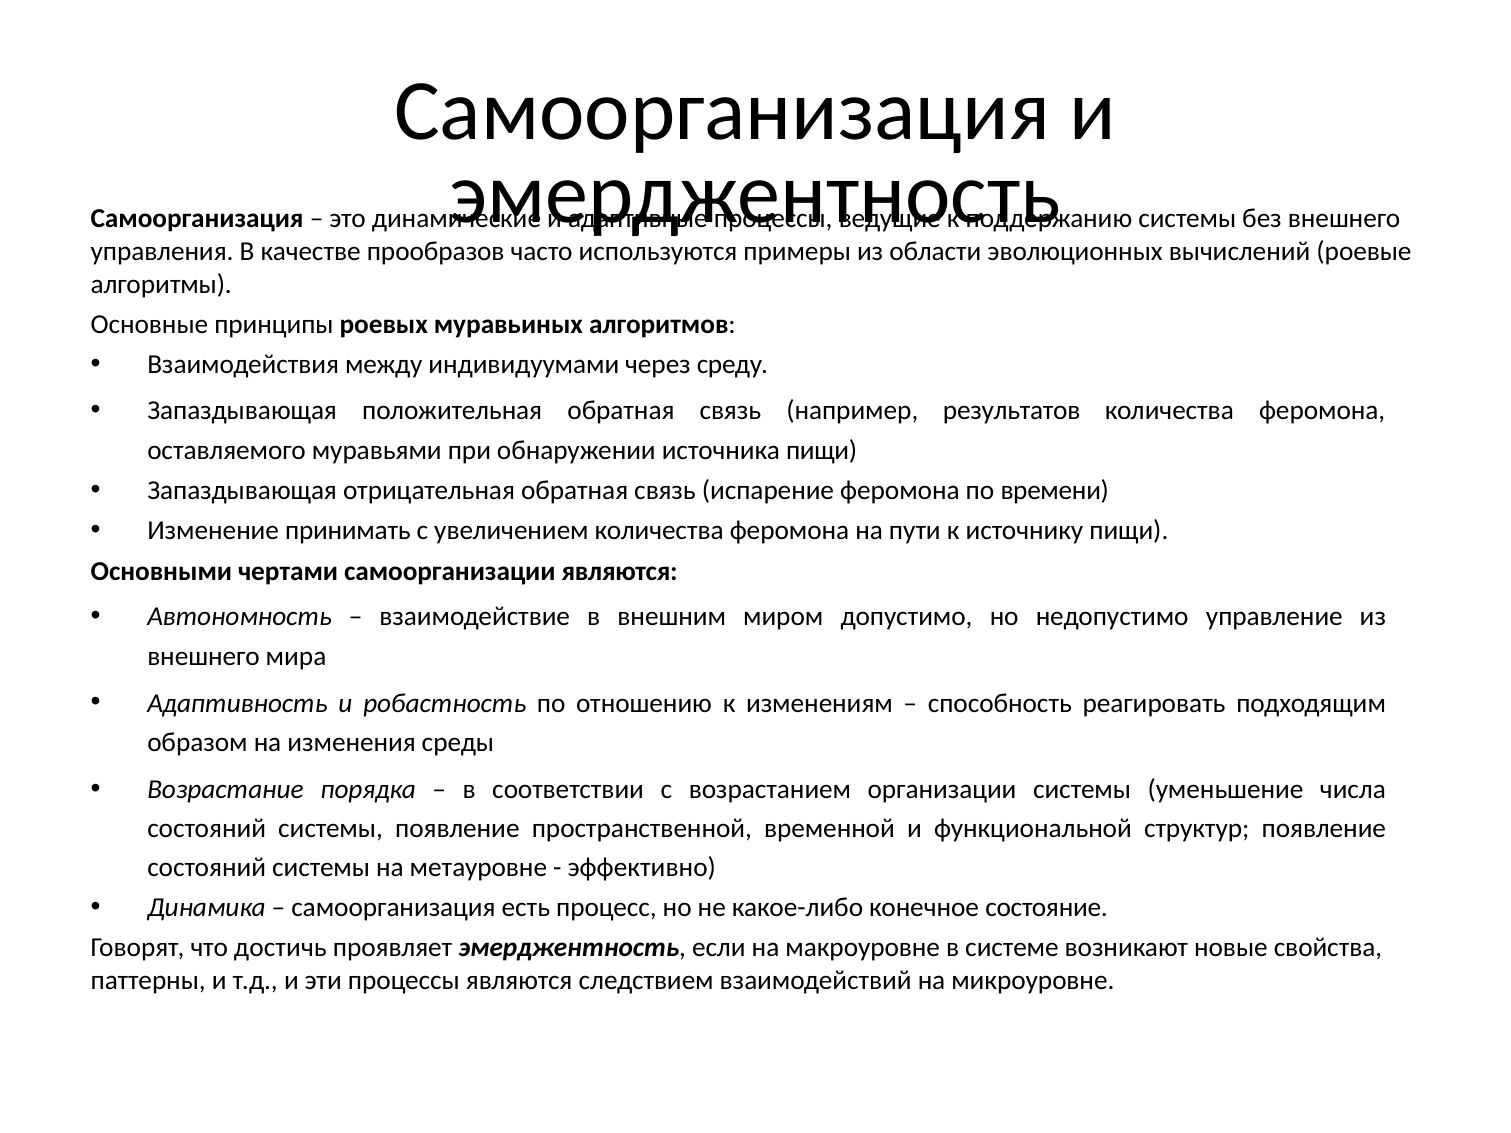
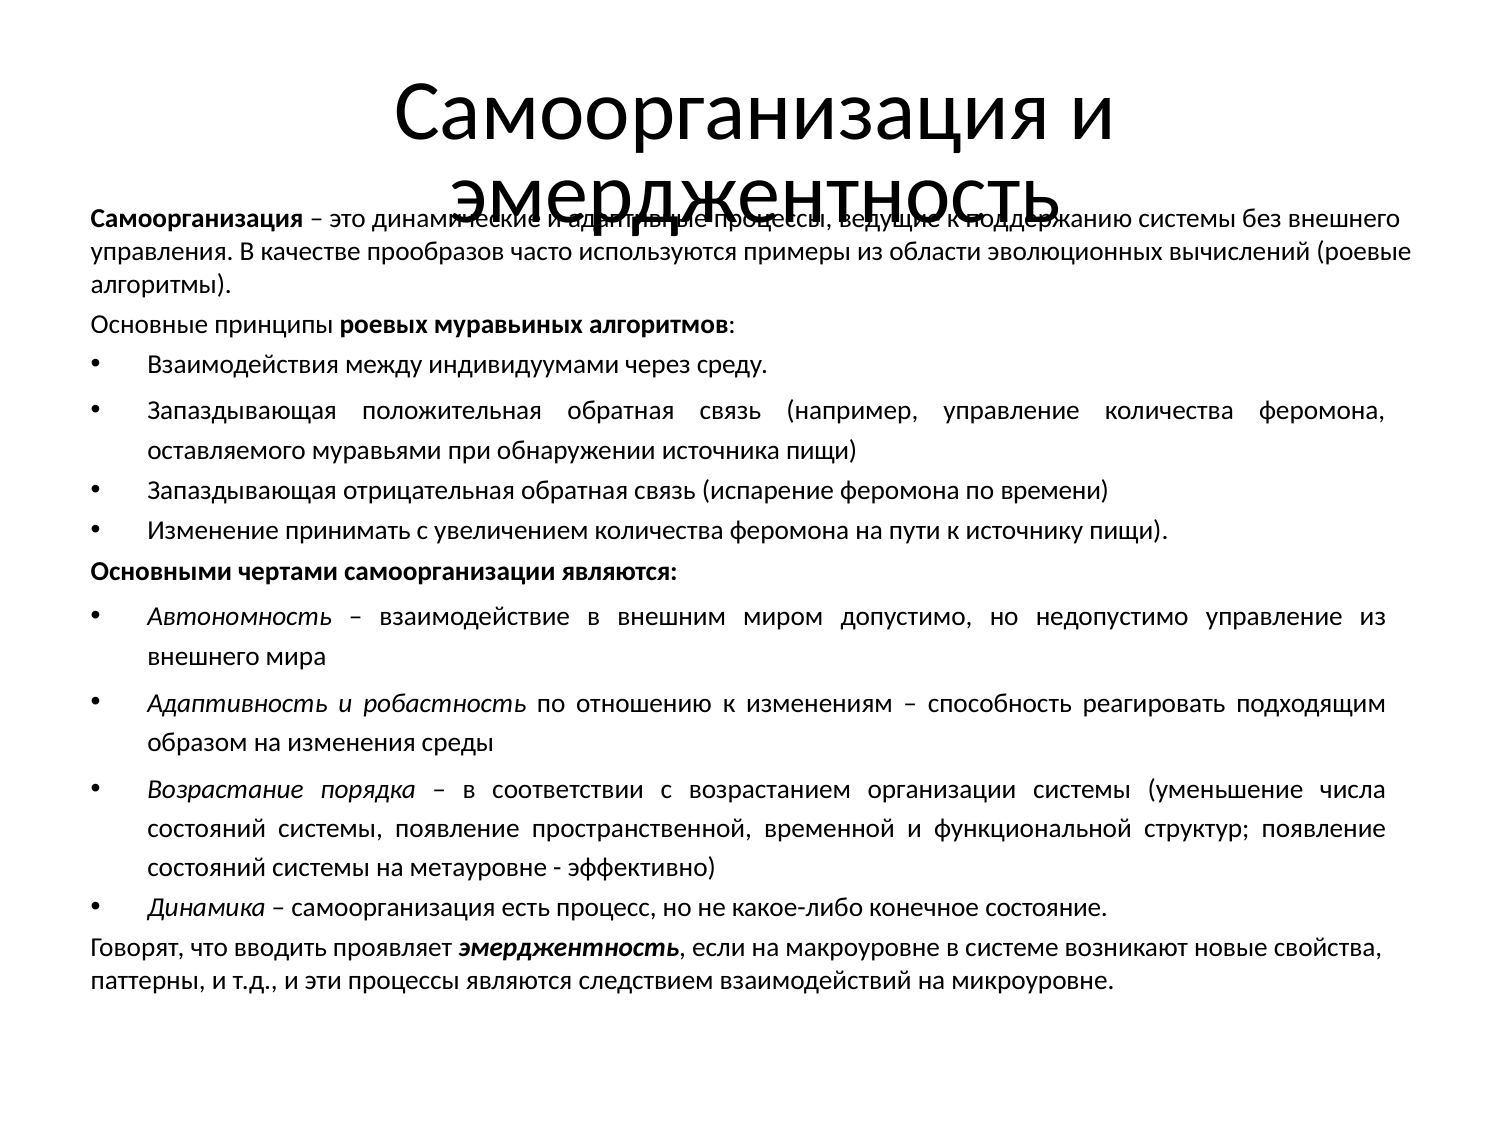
например результатов: результатов -> управление (1012, 411)
достичь: достичь -> вводить (280, 948)
